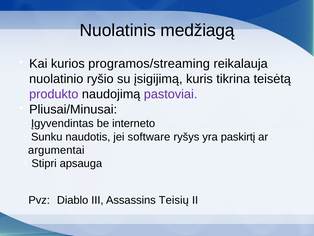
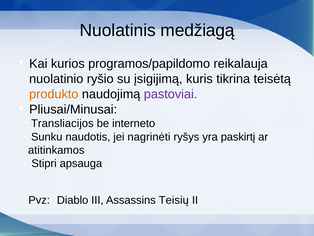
programos/streaming: programos/streaming -> programos/papildomo (149, 64)
produkto colour: purple -> orange (54, 94)
Įgyvendintas: Įgyvendintas -> Transliacijos (62, 123)
software: software -> nagrinėti (149, 137)
argumentai: argumentai -> atitinkamos (56, 150)
